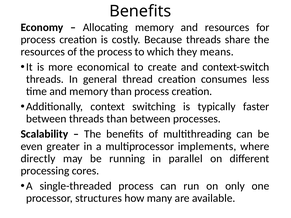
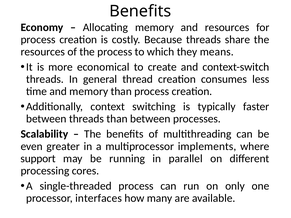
directly: directly -> support (38, 159)
structures: structures -> interfaces (99, 198)
